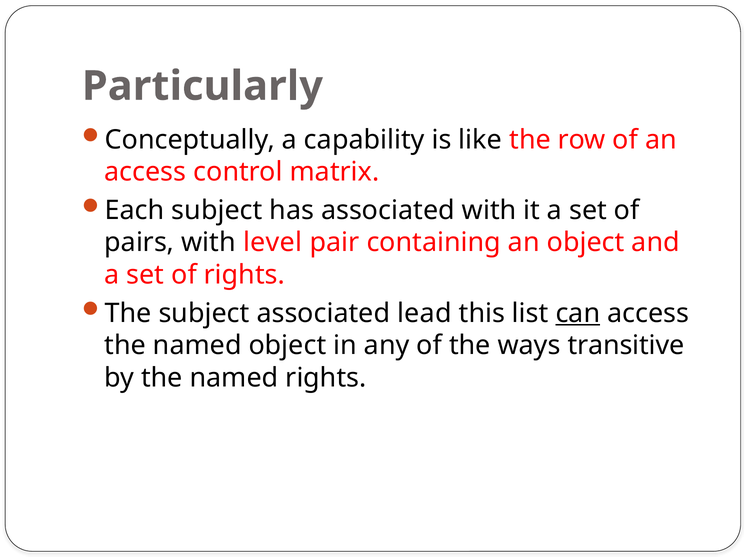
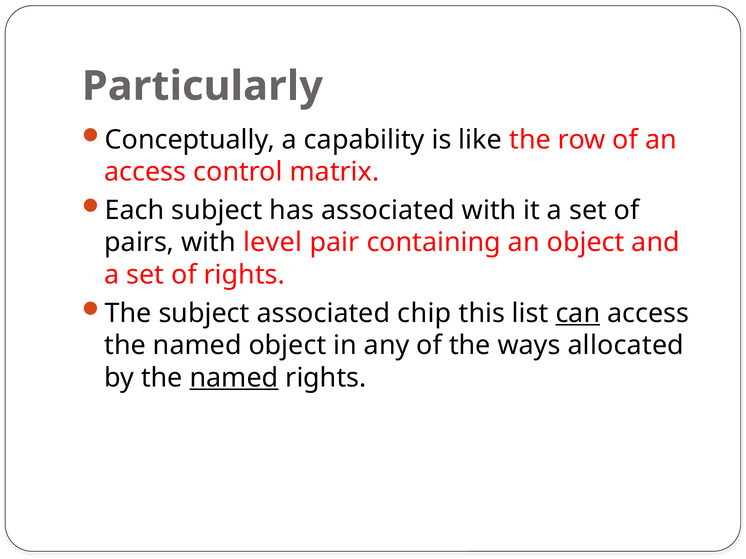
lead: lead -> chip (424, 313)
transitive: transitive -> allocated (626, 346)
named underline: none -> present (234, 378)
